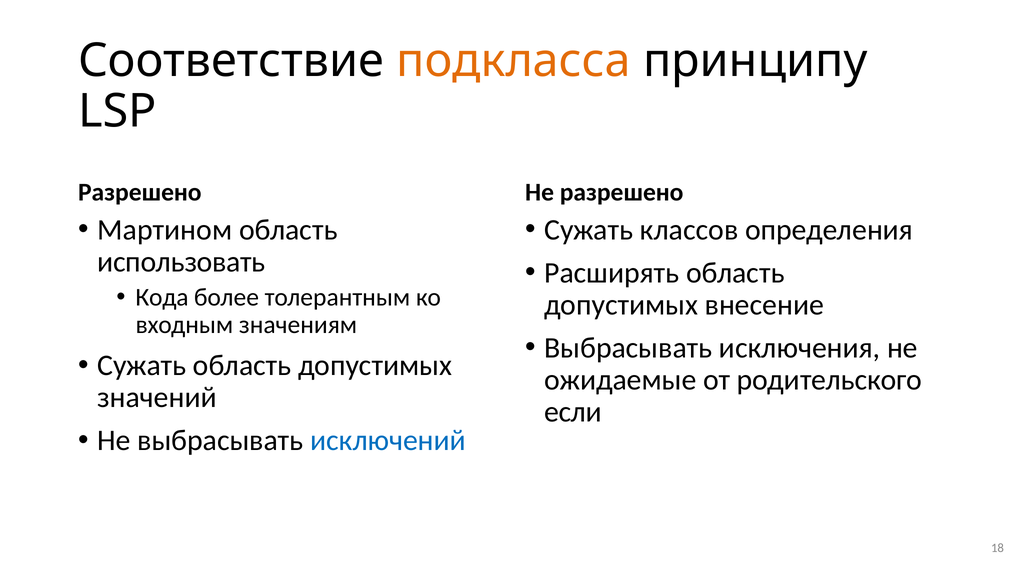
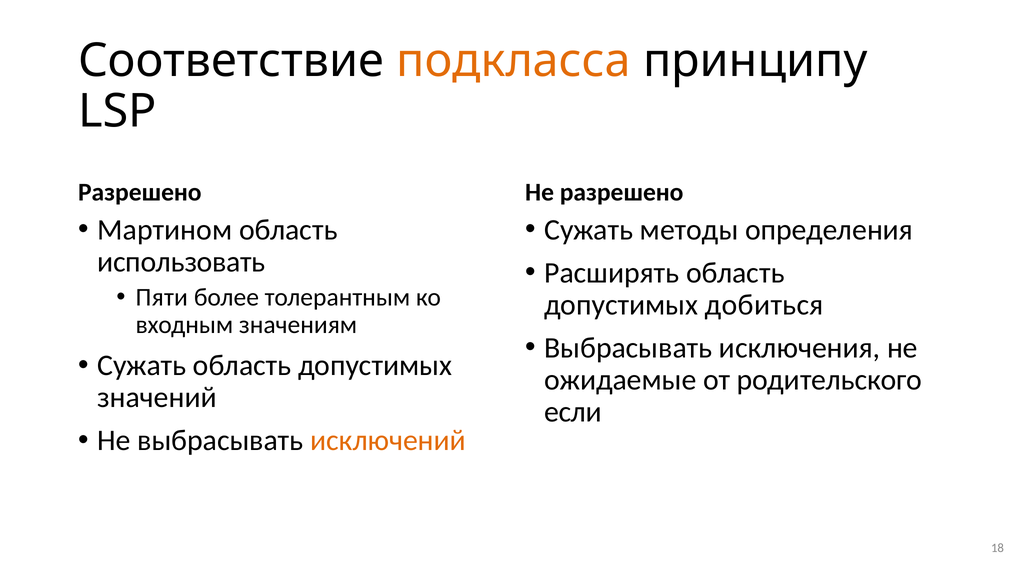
классов: классов -> методы (689, 230)
Кода: Кода -> Пяти (162, 297)
внесение: внесение -> добиться (764, 305)
исключений colour: blue -> orange (388, 440)
